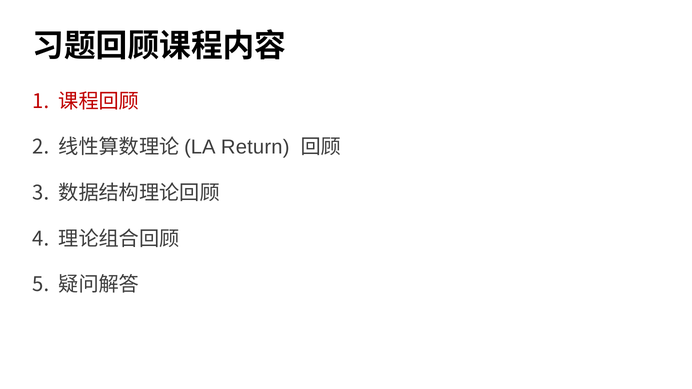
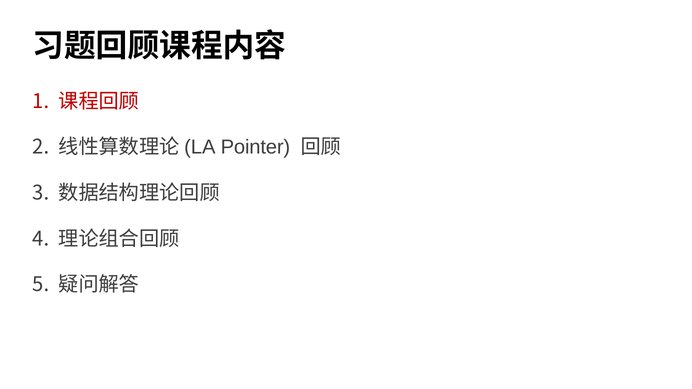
Return: Return -> Pointer (255, 147)
